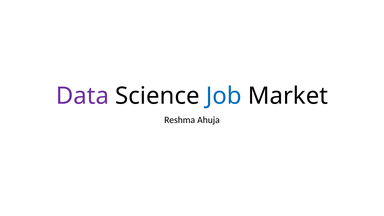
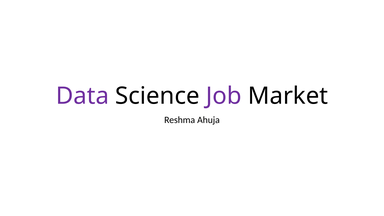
Job colour: blue -> purple (224, 96)
